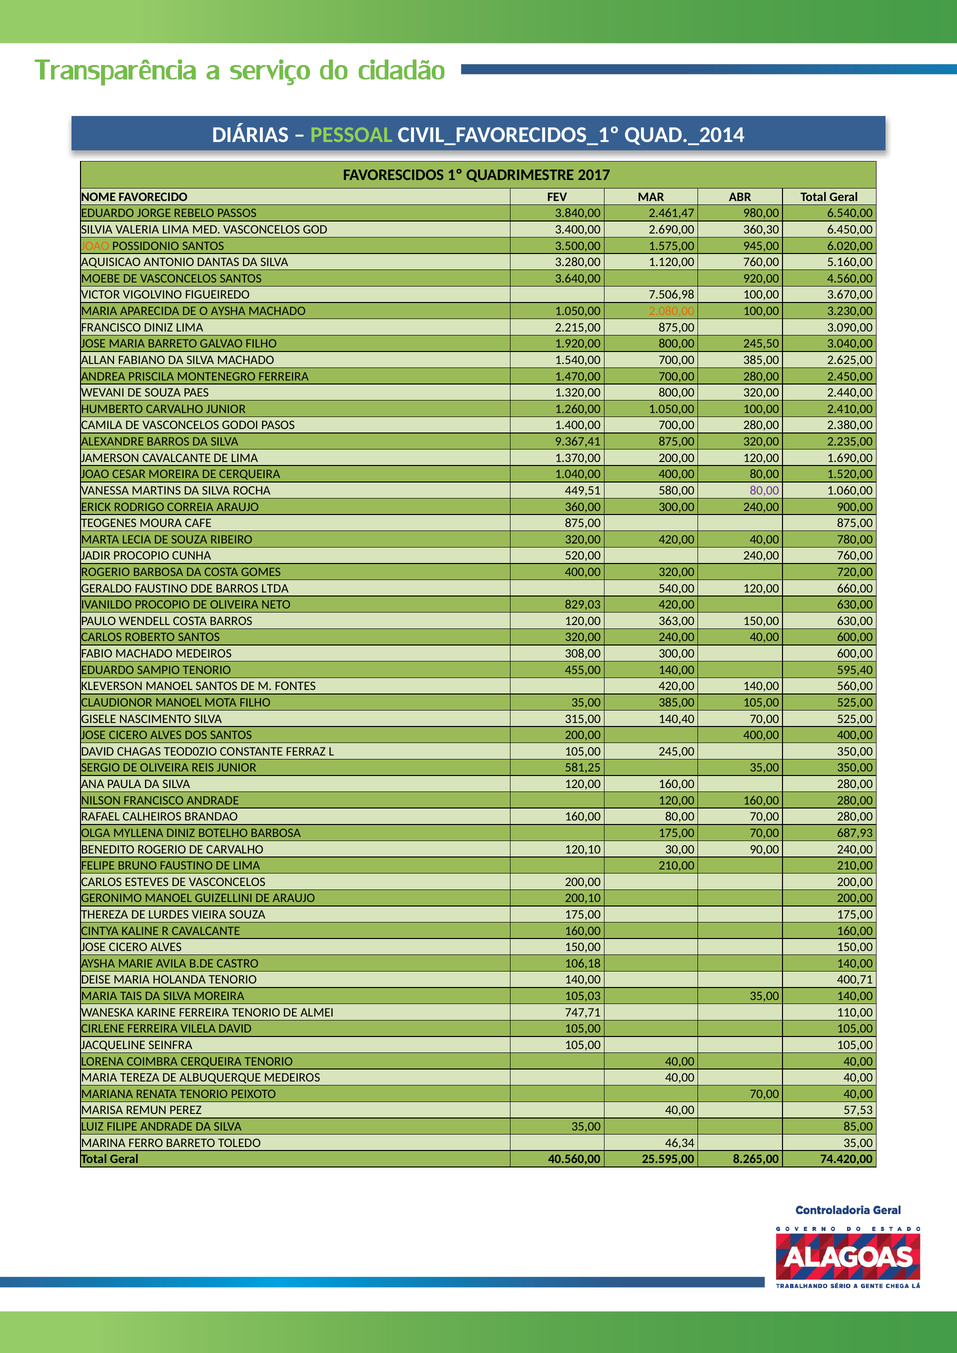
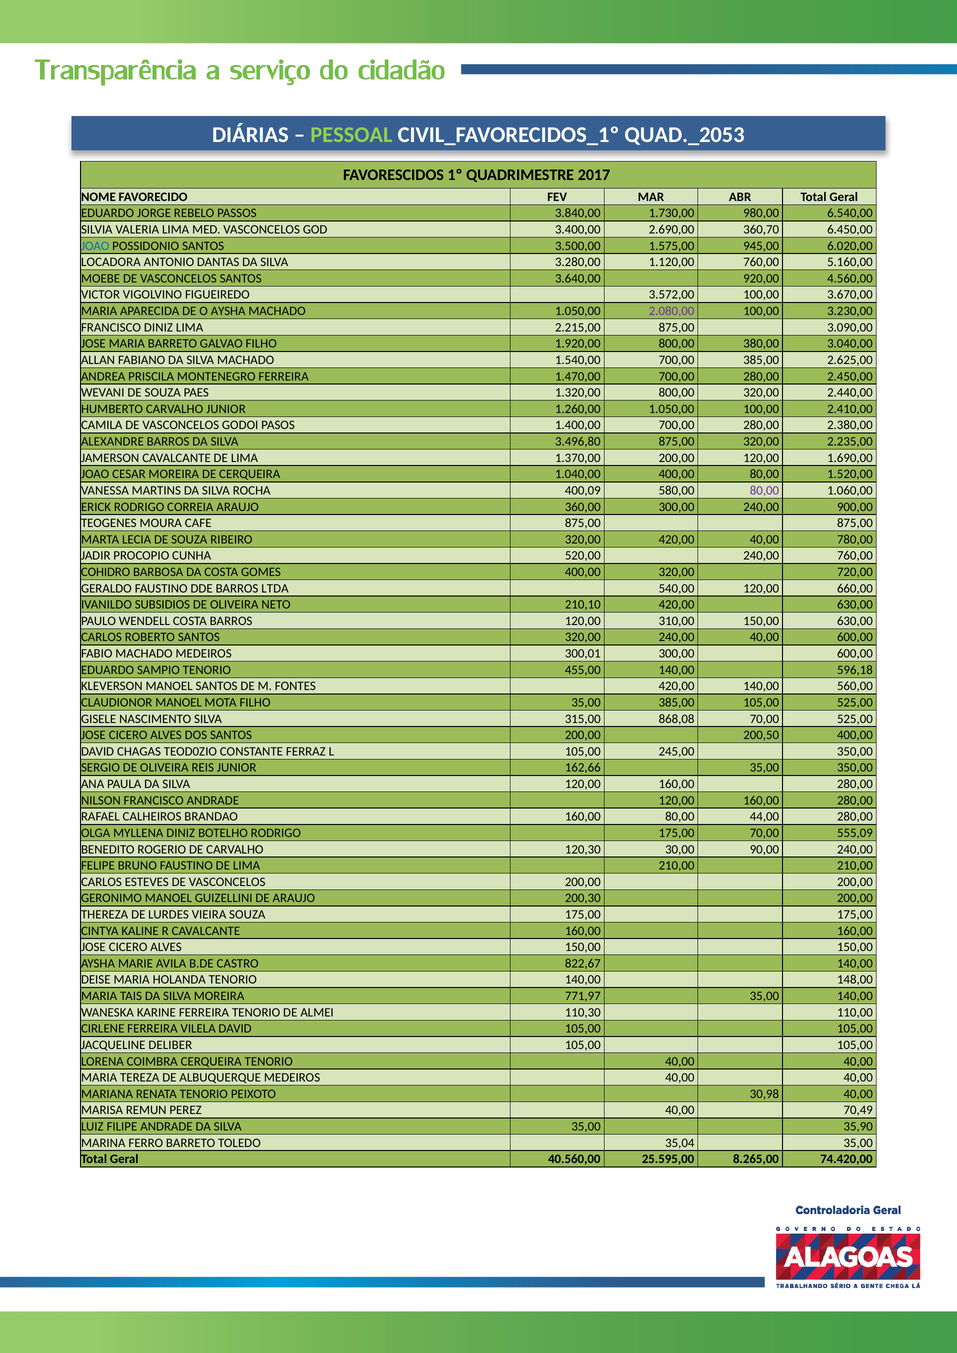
QUAD._2014: QUAD._2014 -> QUAD._2053 (685, 135)
2.461,47: 2.461,47 -> 1.730,00 (672, 213)
360,30: 360,30 -> 360,70 (761, 230)
JOAO colour: orange -> blue (95, 246)
AQUISICAO: AQUISICAO -> LOCADORA (111, 262)
7.506,98: 7.506,98 -> 3.572,00 (672, 295)
2.080,00 colour: orange -> purple (672, 311)
245,50: 245,50 -> 380,00 (761, 344)
9.367,41: 9.367,41 -> 3.496,80 (578, 442)
449,51: 449,51 -> 400,09 (583, 491)
ROGERIO: ROGERIO -> COHIDRO (106, 572)
IVANILDO PROCOPIO: PROCOPIO -> SUBSIDIOS (162, 605)
829,03: 829,03 -> 210,10 (583, 605)
363,00: 363,00 -> 310,00 (677, 621)
308,00: 308,00 -> 300,01 (583, 654)
595,40: 595,40 -> 596,18 (855, 670)
140,40: 140,40 -> 868,08 (677, 719)
200,00 400,00: 400,00 -> 200,50 (761, 735)
581,25: 581,25 -> 162,66 (583, 768)
80,00 70,00: 70,00 -> 44,00 (764, 817)
BOTELHO BARBOSA: BARBOSA -> RODRIGO (276, 833)
687,93: 687,93 -> 555,09 (855, 833)
120,10: 120,10 -> 120,30 (583, 850)
200,10: 200,10 -> 200,30 (583, 899)
106,18: 106,18 -> 822,67 (583, 964)
400,71: 400,71 -> 148,00 (855, 980)
105,03: 105,03 -> 771,97 (583, 996)
747,71: 747,71 -> 110,30 (583, 1013)
SEINFRA: SEINFRA -> DELIBER (170, 1045)
PEIXOTO 70,00: 70,00 -> 30,98 (764, 1094)
57,53: 57,53 -> 70,49 (858, 1111)
85,00: 85,00 -> 35,90 (858, 1127)
46,34: 46,34 -> 35,04 (680, 1143)
